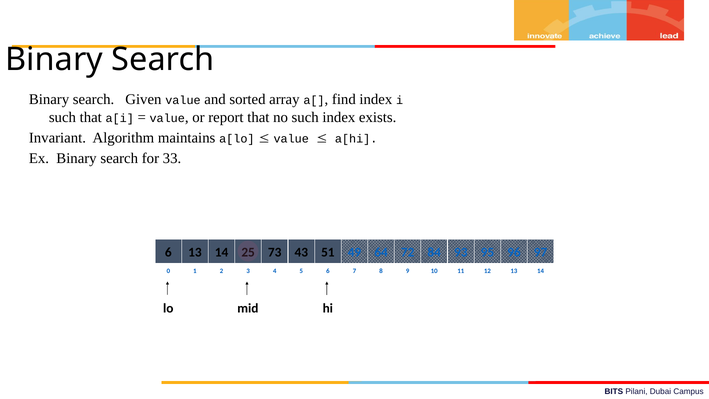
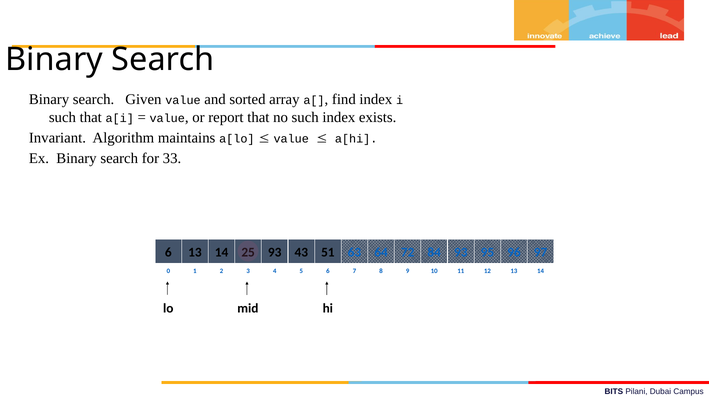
73: 73 -> 93 (275, 252)
49: 49 -> 63 (354, 252)
